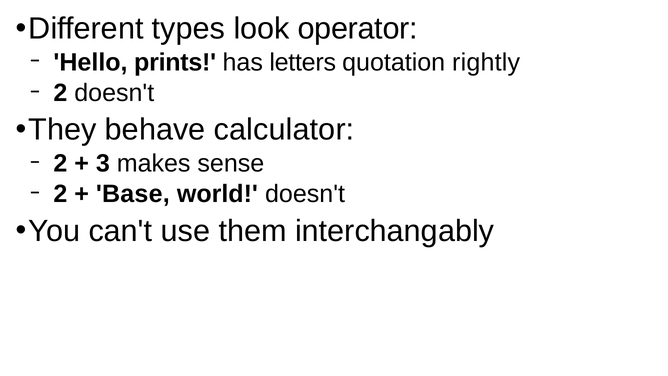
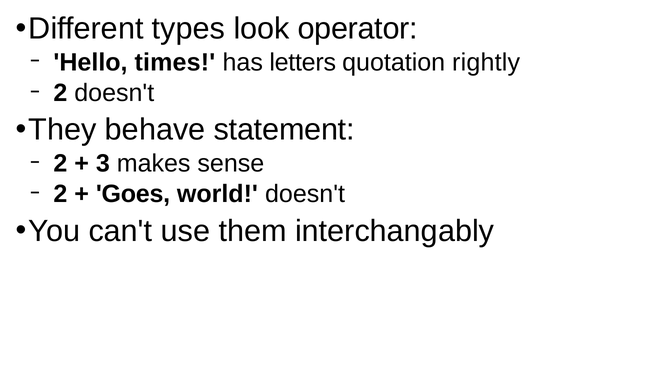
prints: prints -> times (175, 62)
calculator: calculator -> statement (284, 130)
Base: Base -> Goes (133, 194)
